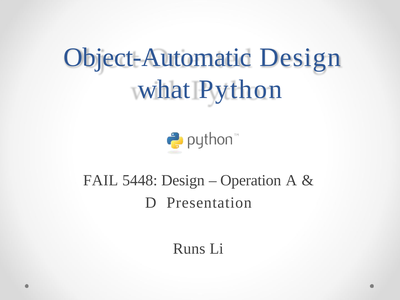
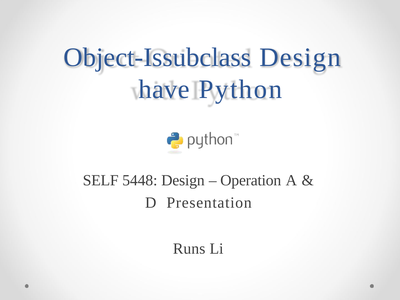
Object-Automatic: Object-Automatic -> Object-Issubclass (157, 57)
what: what -> have (164, 89)
FAIL: FAIL -> SELF (101, 180)
